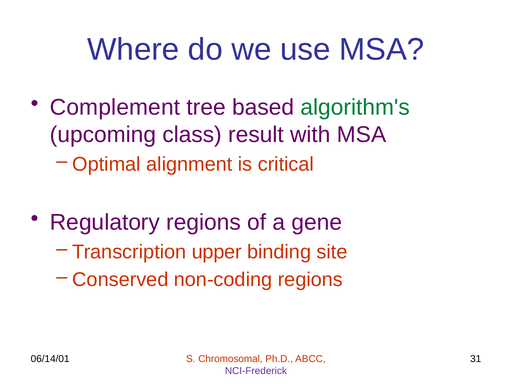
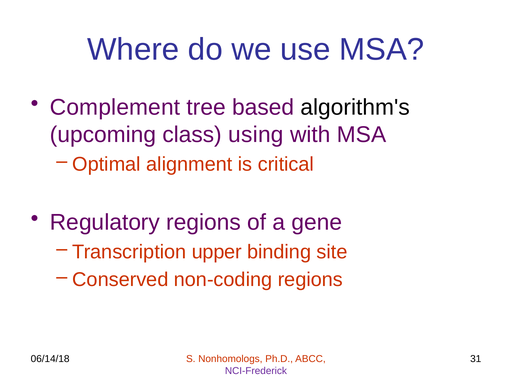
algorithm's colour: green -> black (355, 107)
result: result -> using (256, 135)
06/14/01: 06/14/01 -> 06/14/18 (50, 359)
Chromosomal: Chromosomal -> Nonhomologs (230, 359)
